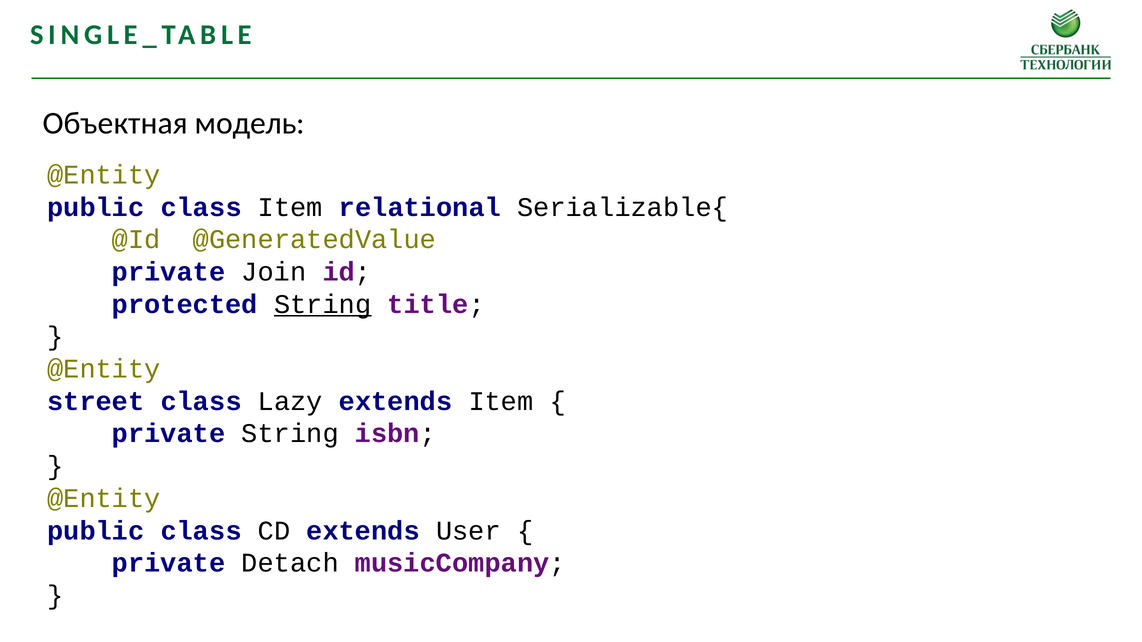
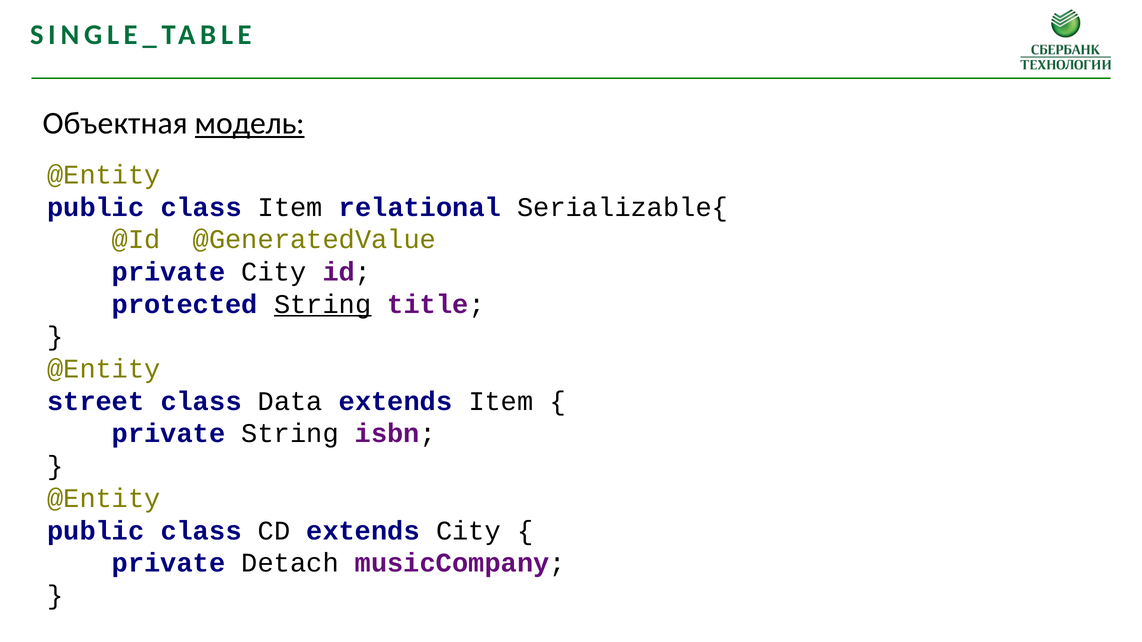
модель underline: none -> present (250, 123)
private Join: Join -> City (274, 272)
Lazy: Lazy -> Data (290, 401)
extends User: User -> City (468, 531)
